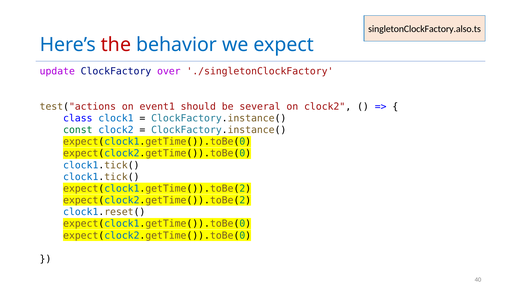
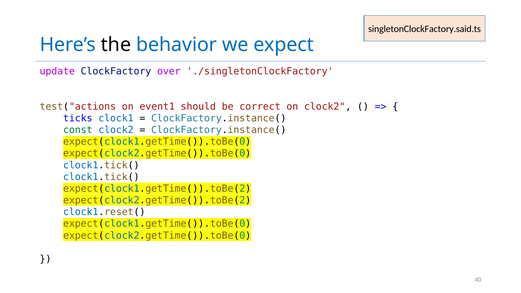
singletonClockFactory.also.ts: singletonClockFactory.also.ts -> singletonClockFactory.said.ts (425, 29)
the colour: red -> black (116, 45)
several: several -> correct (260, 107)
class: class -> ticks (78, 118)
